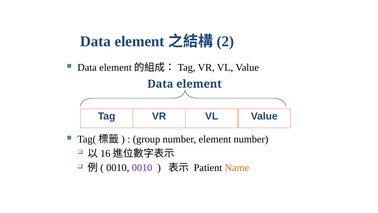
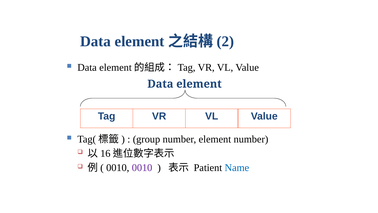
Name colour: orange -> blue (237, 168)
